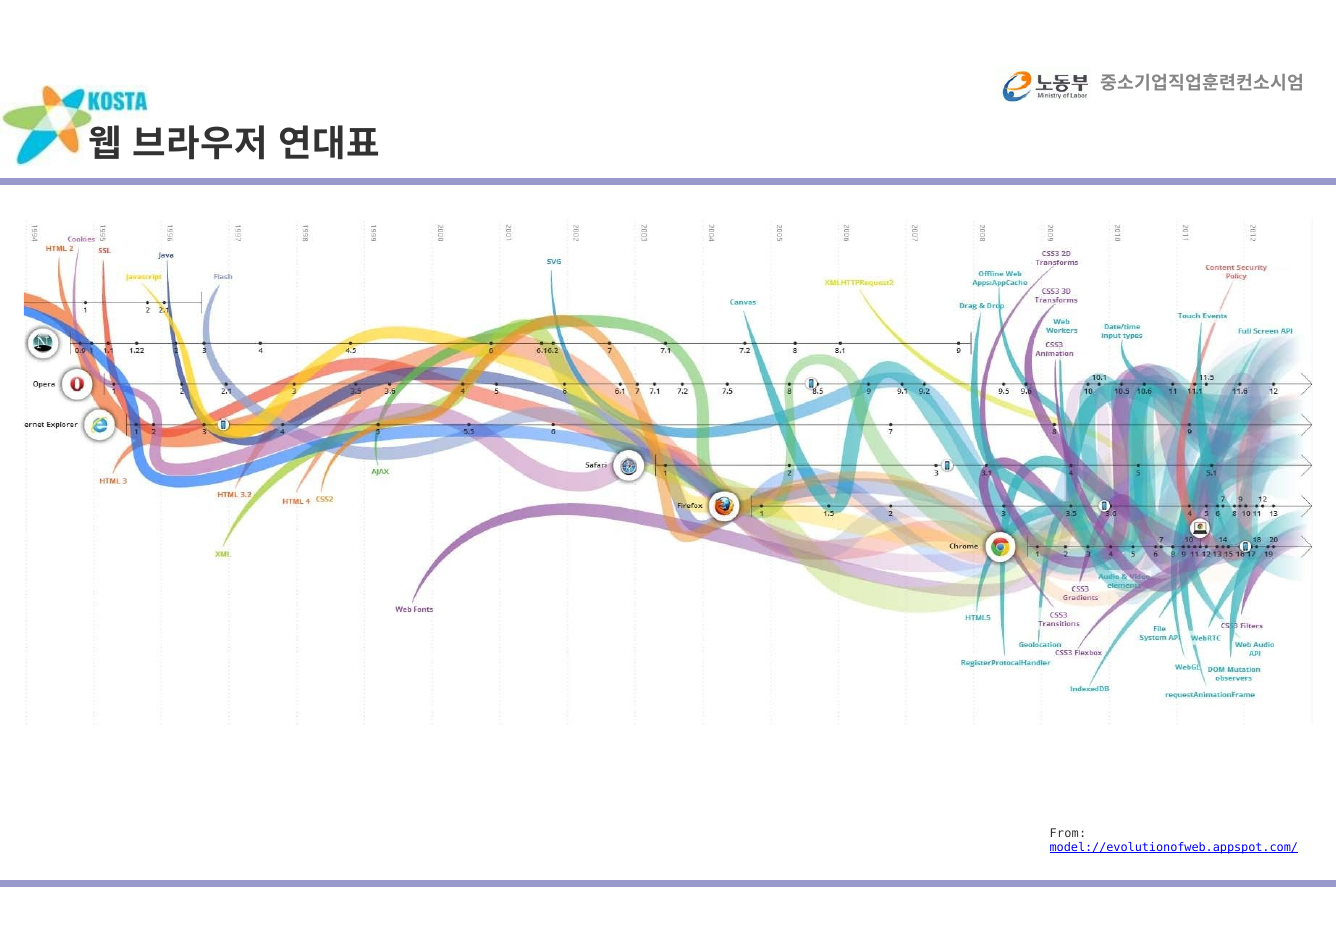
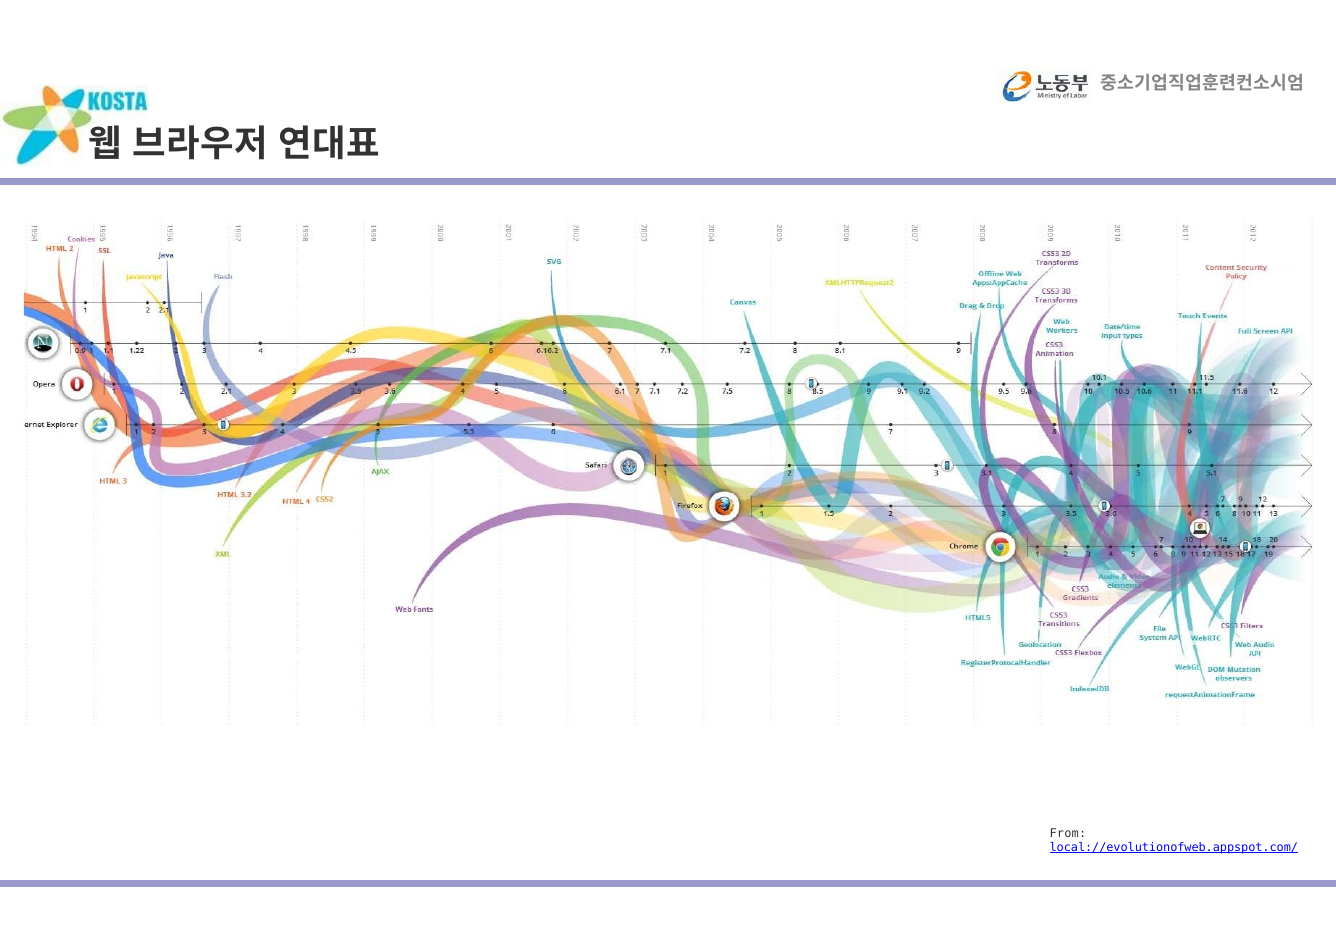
model://evolutionofweb.appspot.com/: model://evolutionofweb.appspot.com/ -> local://evolutionofweb.appspot.com/ (1174, 848)
